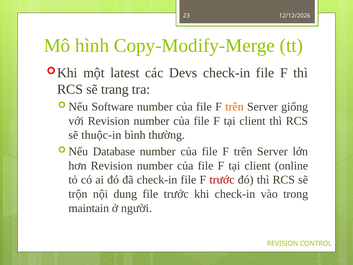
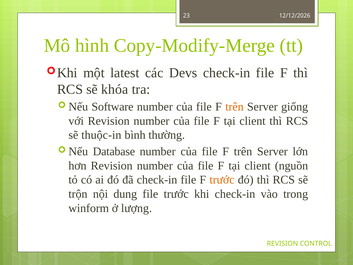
trang: trang -> khóa (115, 89)
online: online -> nguồn (291, 166)
trước colour: red -> orange (222, 180)
maintain: maintain -> winform (89, 208)
người: người -> lượng (137, 208)
